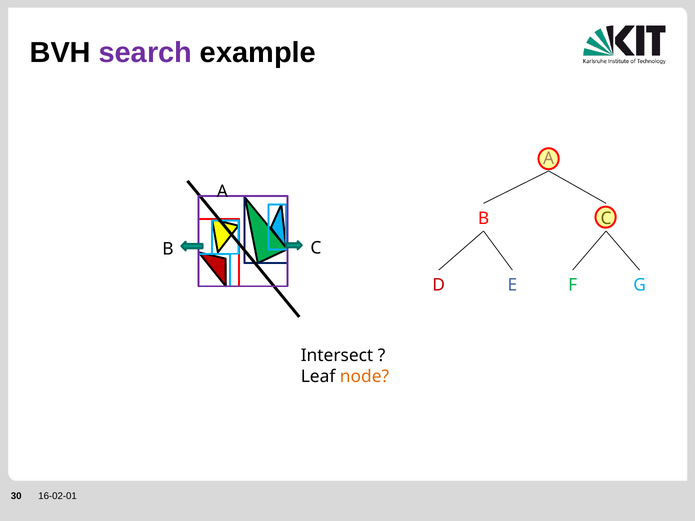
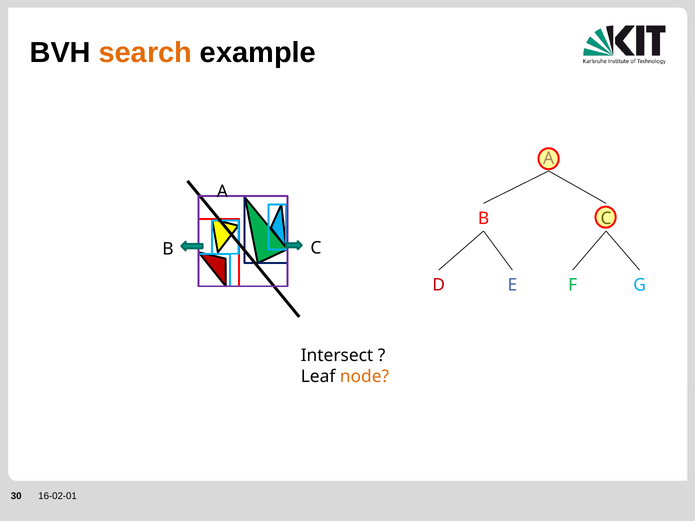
search colour: purple -> orange (145, 53)
